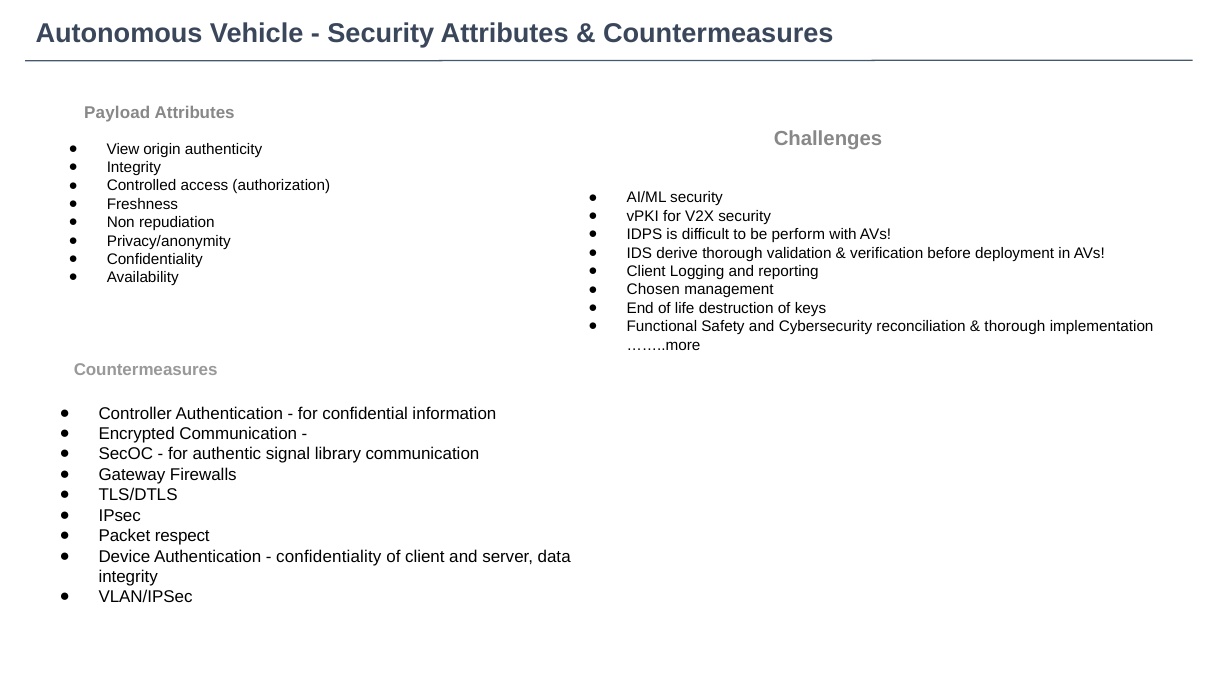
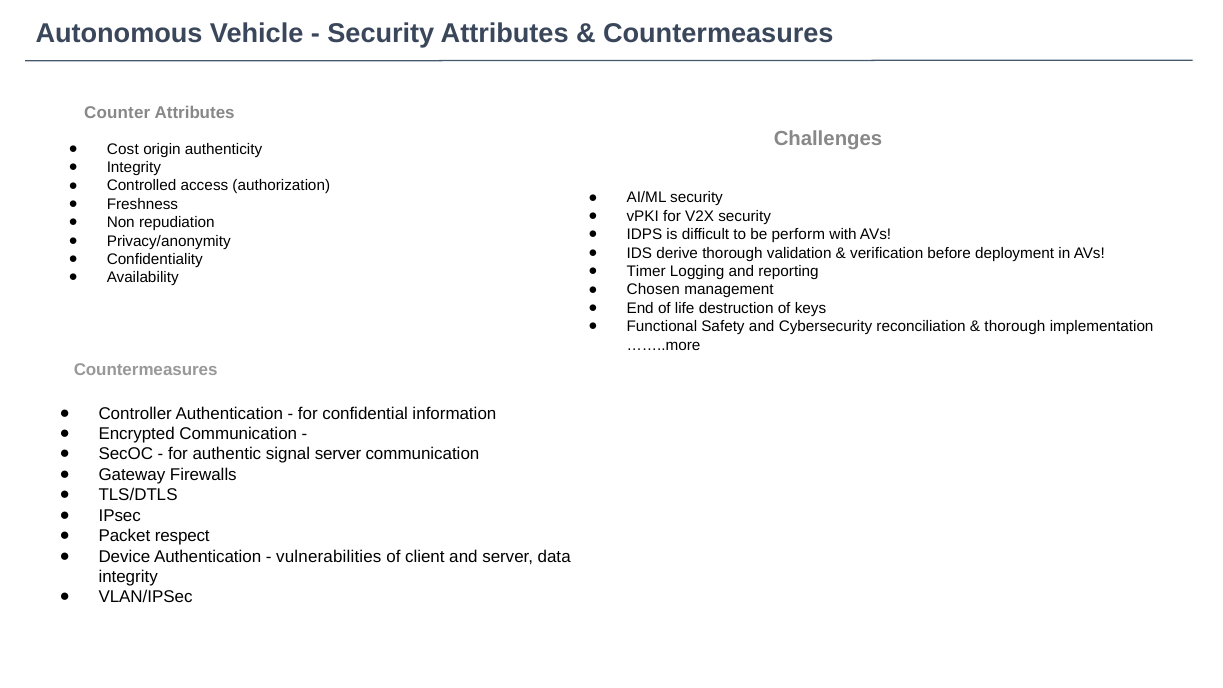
Payload: Payload -> Counter (117, 113)
View: View -> Cost (123, 149)
Client: Client -> Timer (646, 271)
signal library: library -> server (338, 454)
confidentiality: confidentiality -> vulnerabilities (329, 556)
